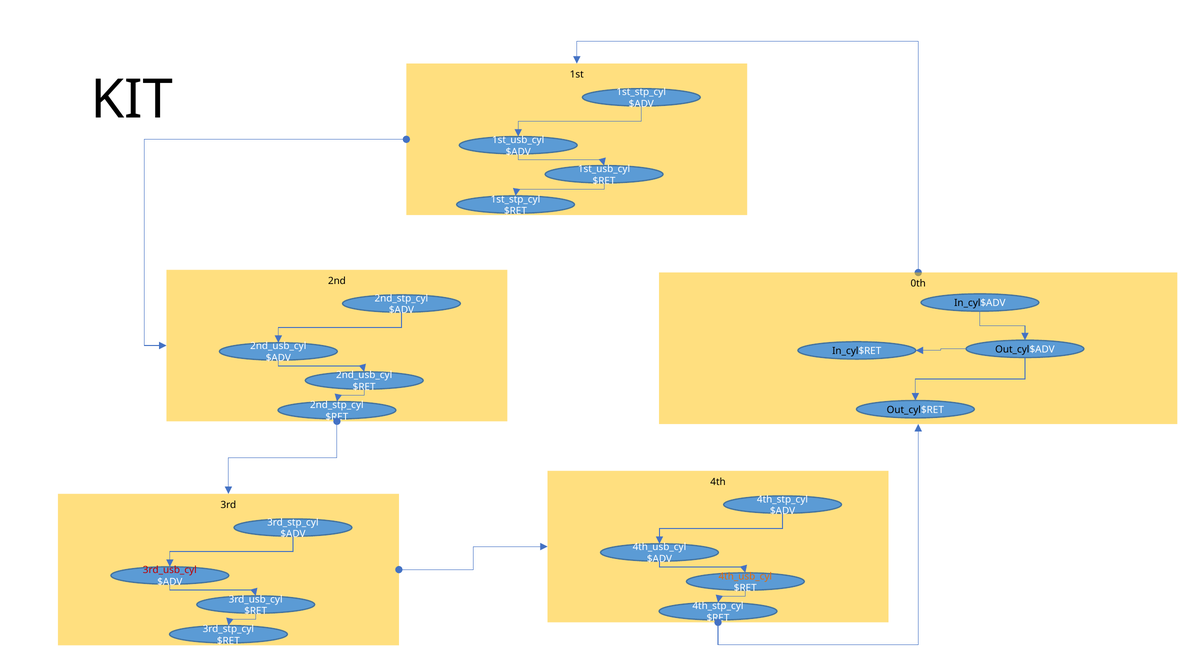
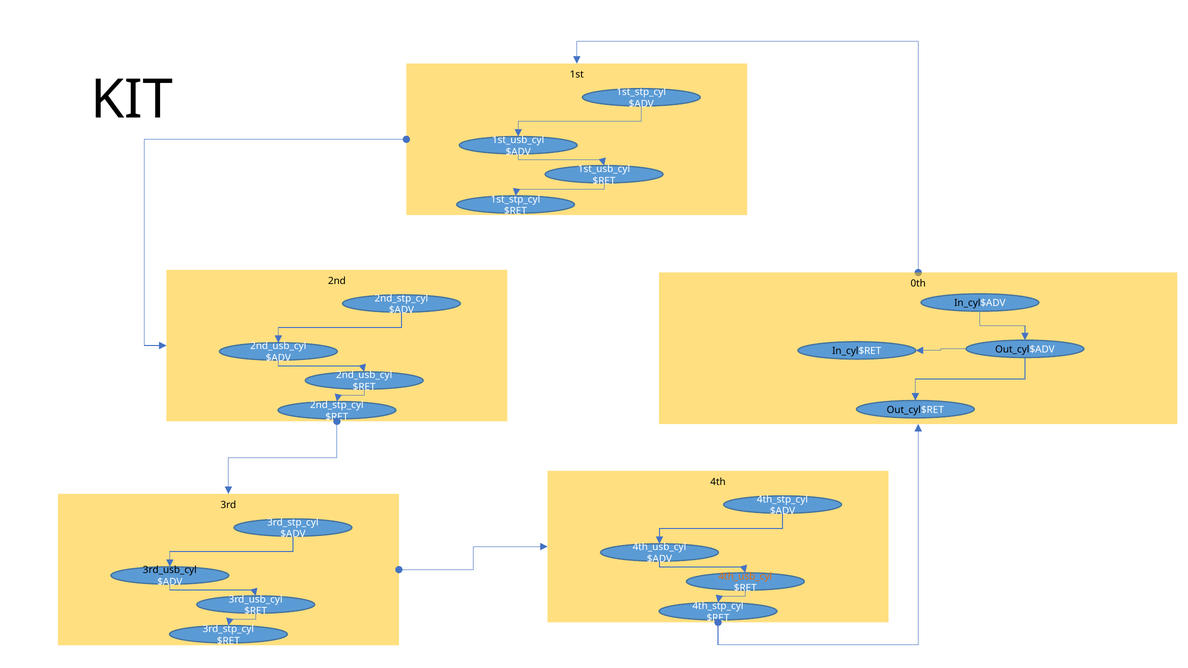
3rd_usb_cyl colour: red -> black (170, 570)
